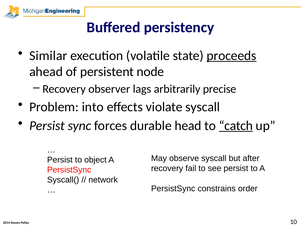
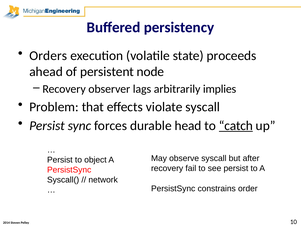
Similar: Similar -> Orders (48, 56)
proceeds underline: present -> none (232, 56)
precise: precise -> implies (220, 89)
into: into -> that (93, 107)
